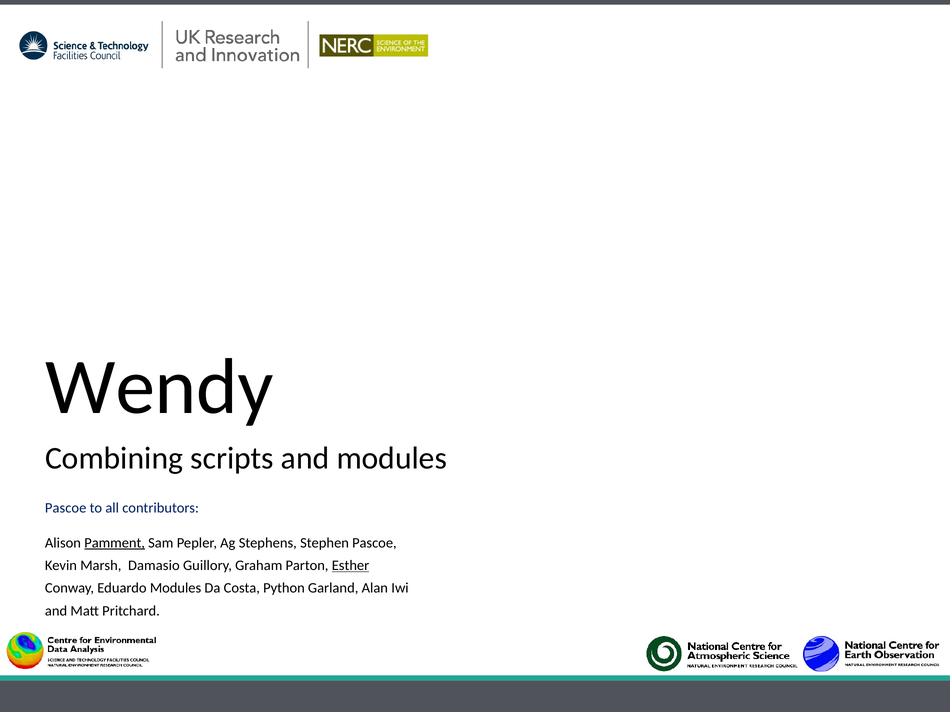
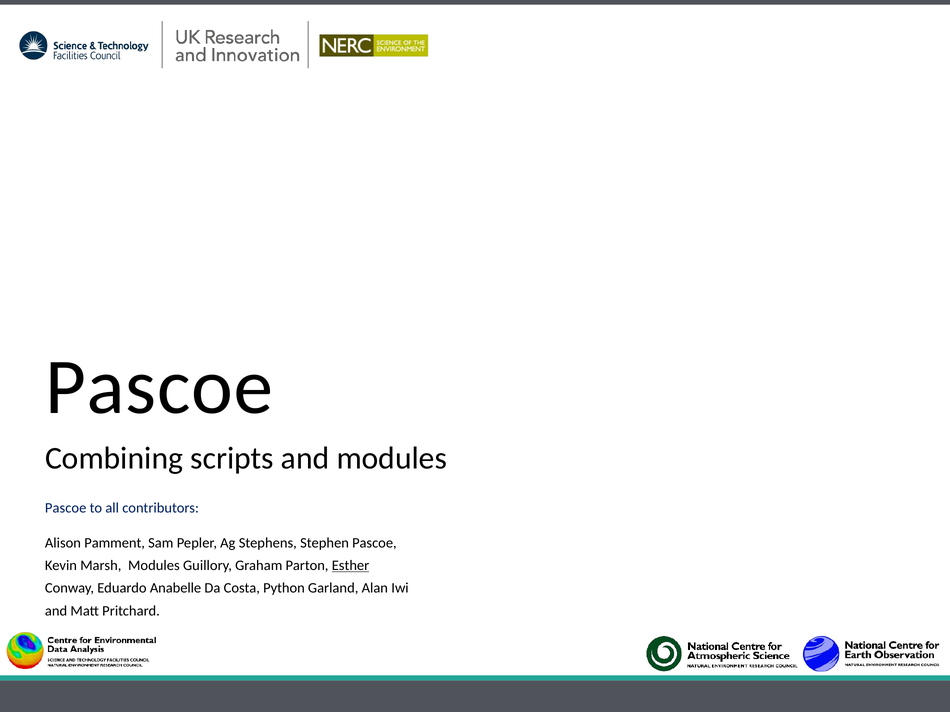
Wendy: Wendy -> Pascoe (159, 387)
Pamment underline: present -> none (115, 543)
Marsh Damasio: Damasio -> Modules (154, 566)
Eduardo Modules: Modules -> Anabelle (176, 589)
